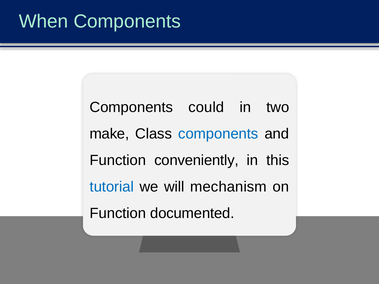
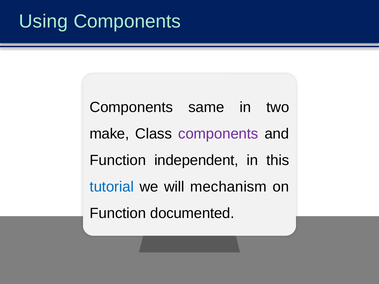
When: When -> Using (43, 21)
could: could -> same (206, 107)
components colour: blue -> purple (218, 134)
conveniently: conveniently -> independent (196, 160)
